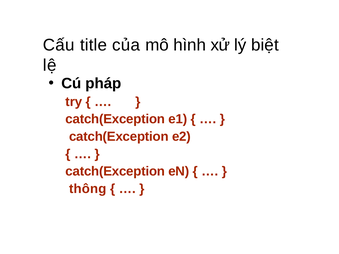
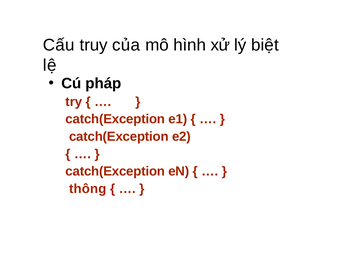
title: title -> truy (94, 45)
